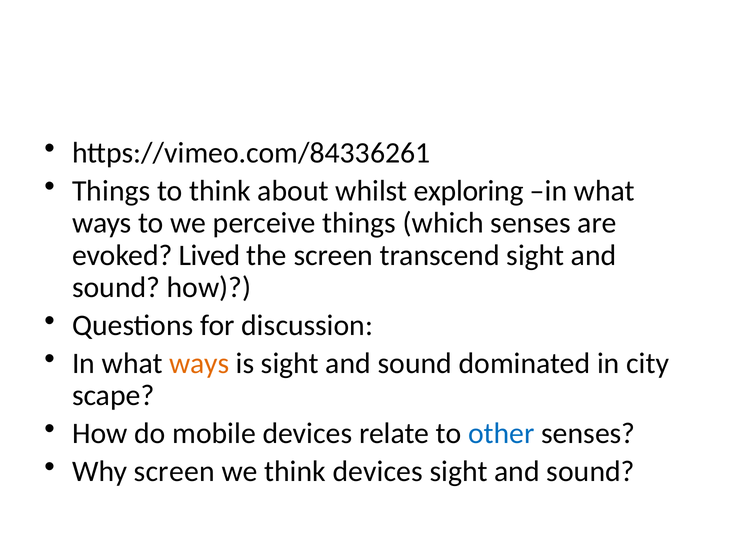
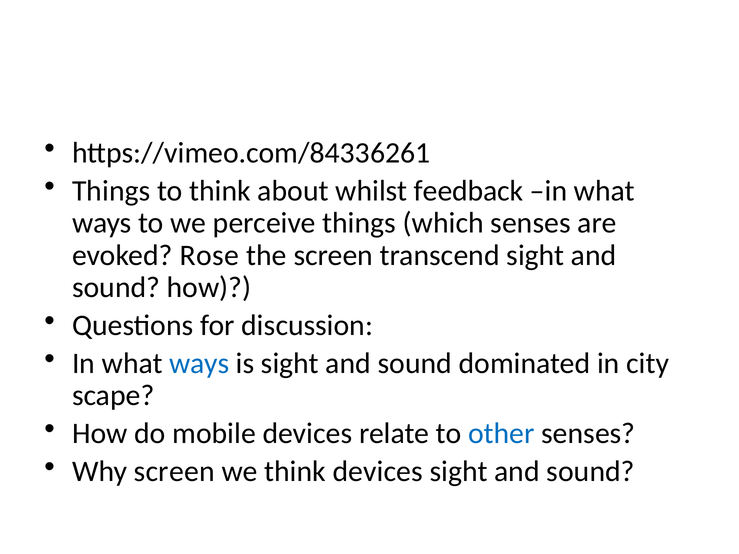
exploring: exploring -> feedback (469, 191)
Lived: Lived -> Rose (209, 255)
ways colour: orange -> blue (199, 364)
